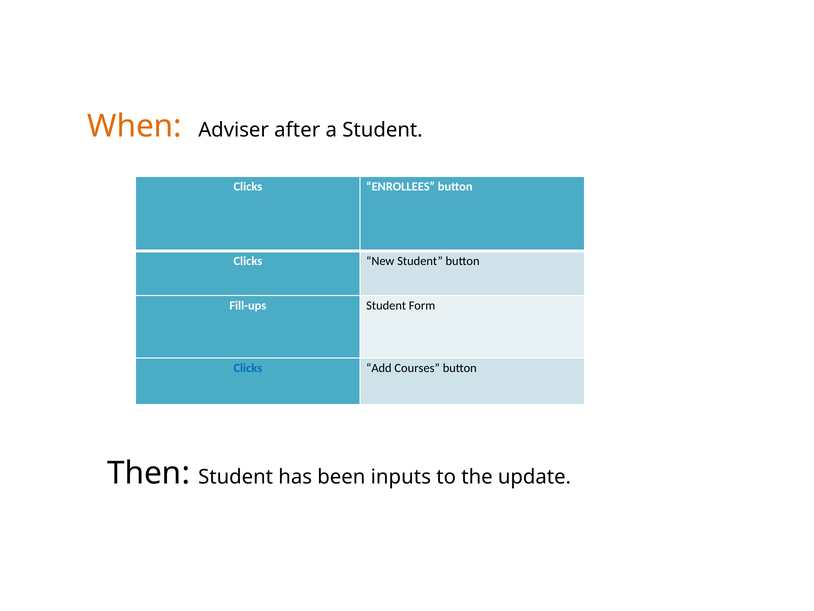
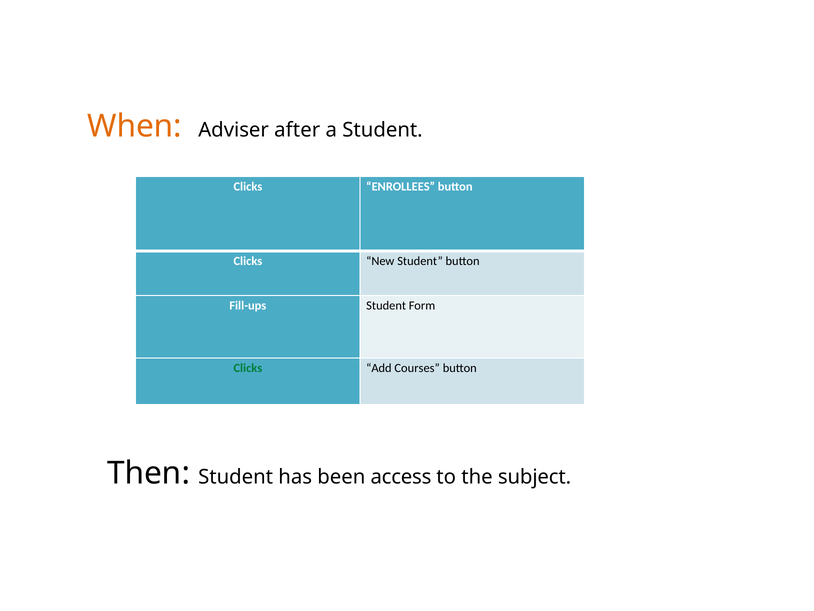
Clicks colour: blue -> green (248, 368)
inputs: inputs -> access (401, 477)
update: update -> subject (535, 477)
